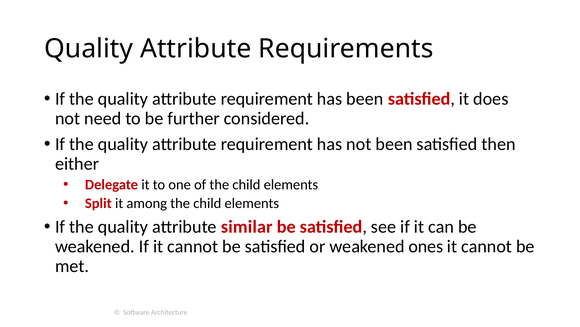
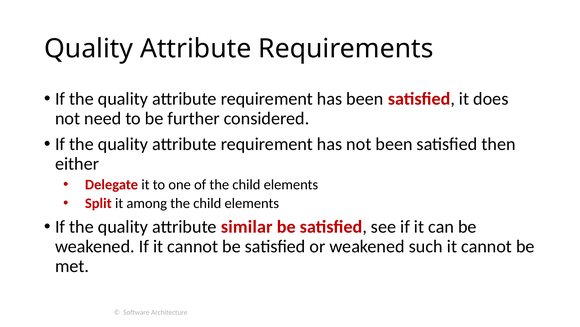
ones: ones -> such (426, 246)
